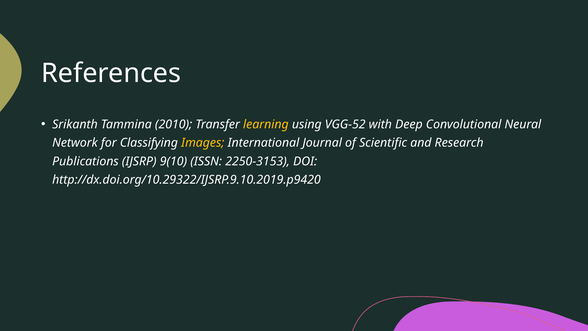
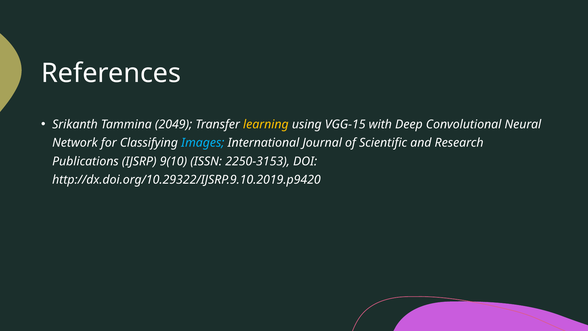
2010: 2010 -> 2049 (174, 124)
VGG-52: VGG-52 -> VGG-15 (345, 124)
Images colour: yellow -> light blue (203, 143)
